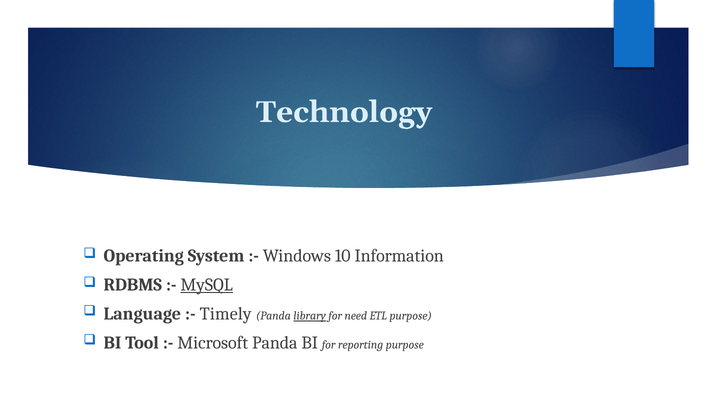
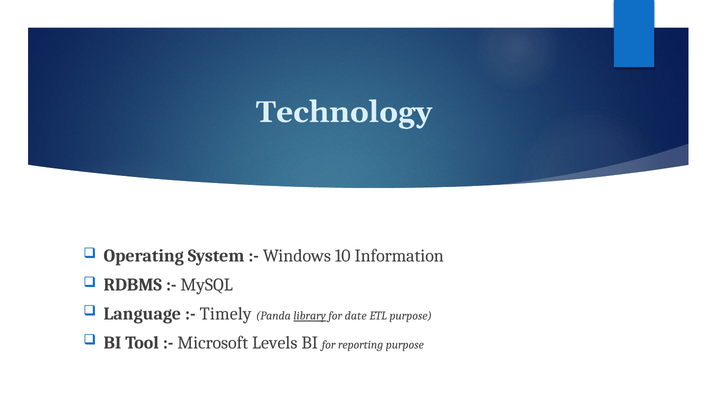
MySQL underline: present -> none (207, 285)
need: need -> date (356, 316)
Microsoft Panda: Panda -> Levels (275, 343)
